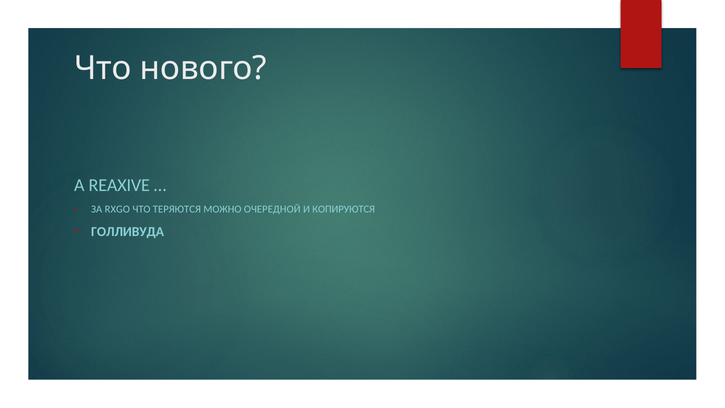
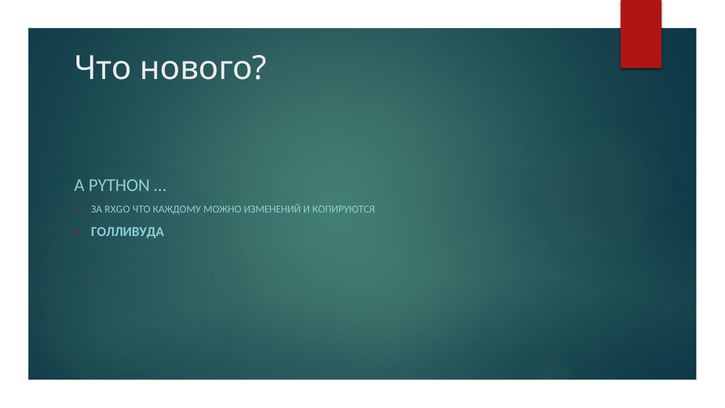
REAXIVE: REAXIVE -> PYTHON (119, 185)
ТЕРЯЮТСЯ: ТЕРЯЮТСЯ -> КАЖДОМУ (177, 209)
ОЧЕРЕДНОЙ: ОЧЕРЕДНОЙ -> ИЗМЕНЕНИЙ (272, 209)
